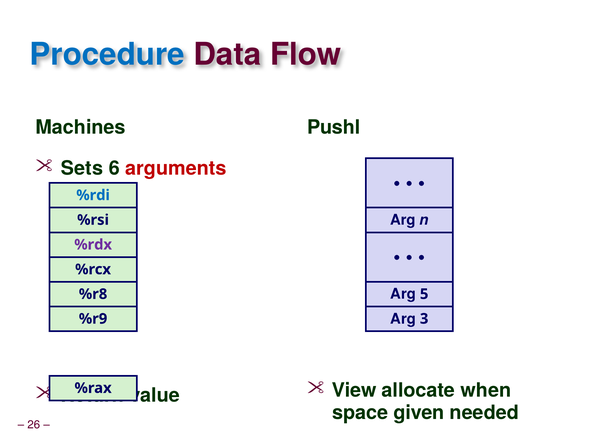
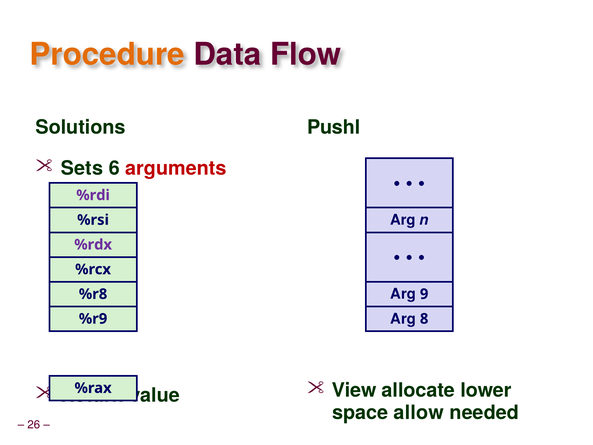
Procedure colour: blue -> orange (107, 54)
Machines: Machines -> Solutions (81, 127)
%rdi colour: blue -> purple (93, 195)
5: 5 -> 9 (424, 294)
3: 3 -> 8 (424, 319)
when: when -> lower (486, 390)
given: given -> allow (419, 412)
